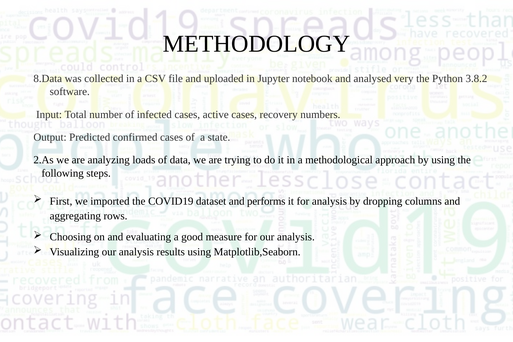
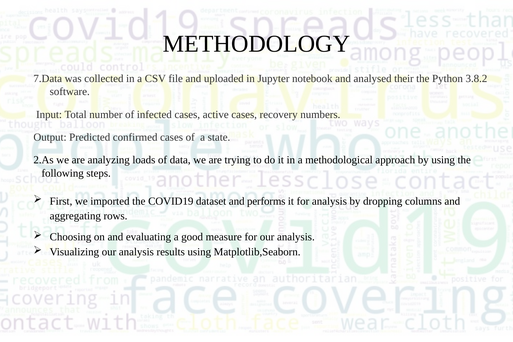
8.Data: 8.Data -> 7.Data (48, 79)
very: very -> their (404, 79)
